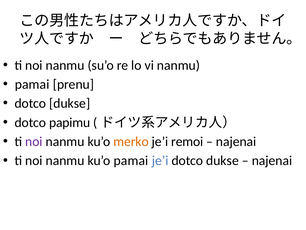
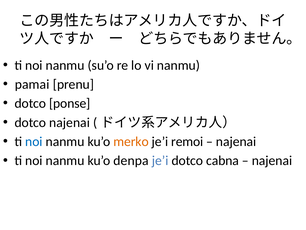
dukse: dukse -> ponse (70, 103)
dotco papimu: papimu -> najenai (70, 122)
noi colour: purple -> blue (34, 141)
ku’o pamai: pamai -> denpa (131, 160)
je’i dotco dukse: dukse -> cabna (223, 160)
